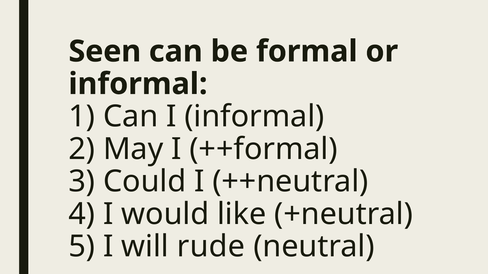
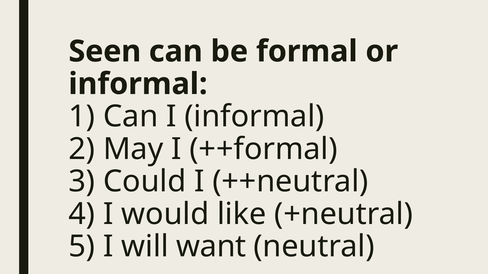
rude: rude -> want (211, 247)
